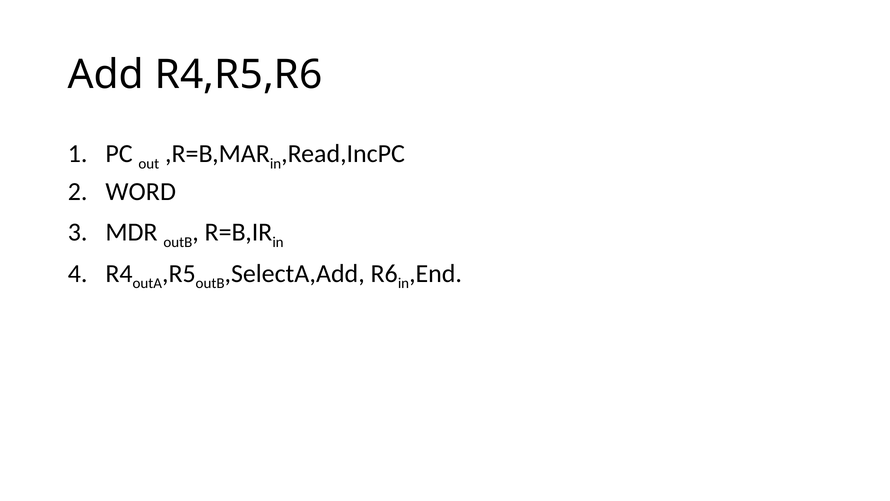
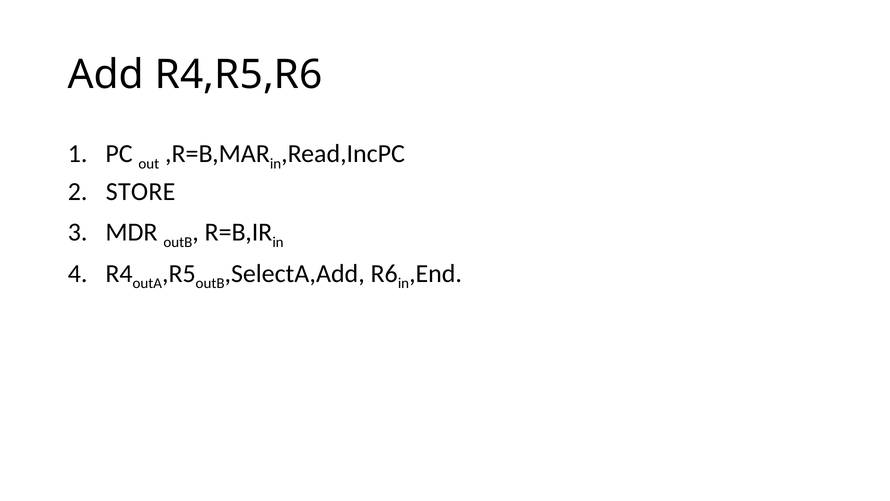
WORD: WORD -> STORE (141, 192)
